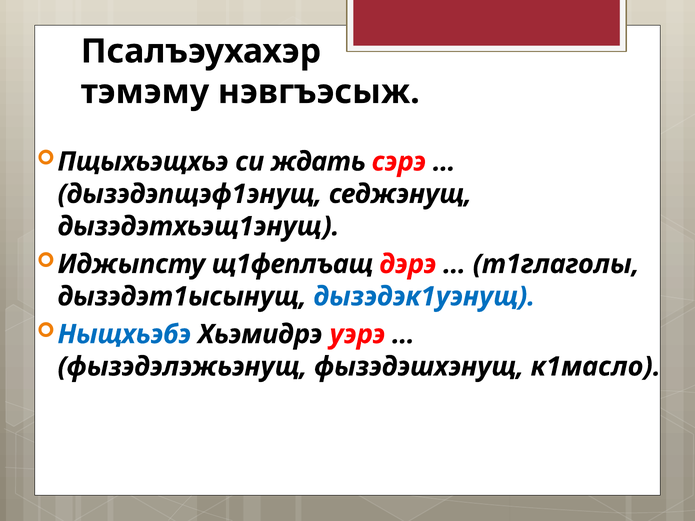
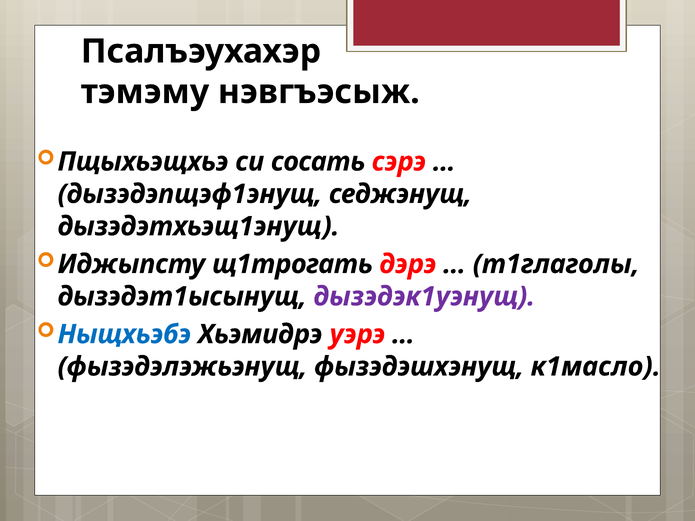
ждать: ждать -> сосать (318, 162)
щ1феплъащ: щ1феплъащ -> щ1трогать (292, 264)
дызэдэк1уэнущ colour: blue -> purple (424, 297)
